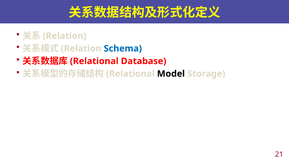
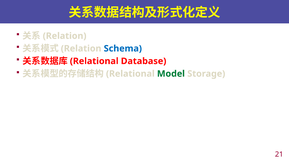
Model colour: black -> green (171, 74)
